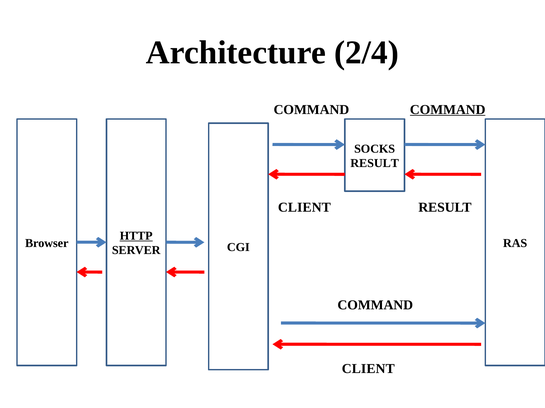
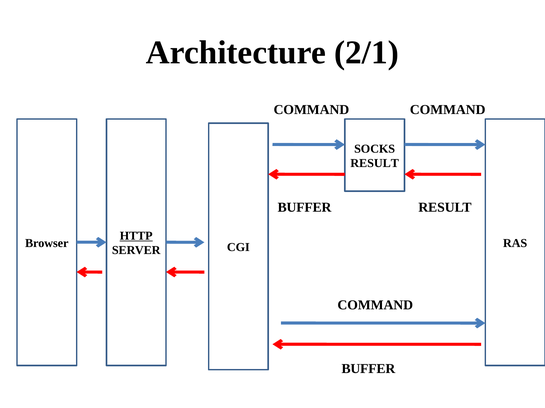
2/4: 2/4 -> 2/1 (366, 53)
COMMAND underline: present -> none (448, 110)
CLIENT: CLIENT -> BUFFER (305, 208)
CLIENT: CLIENT -> BUFFER (368, 369)
